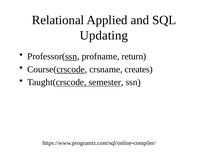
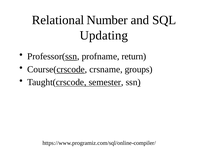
Applied: Applied -> Number (107, 20)
creates: creates -> groups (139, 69)
